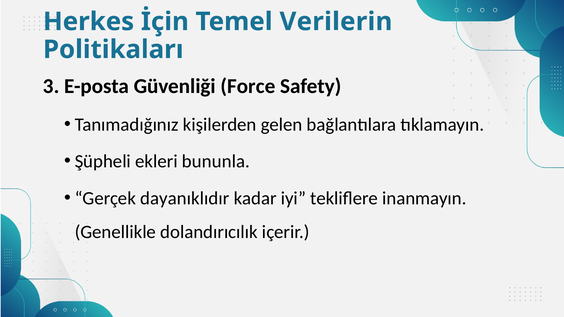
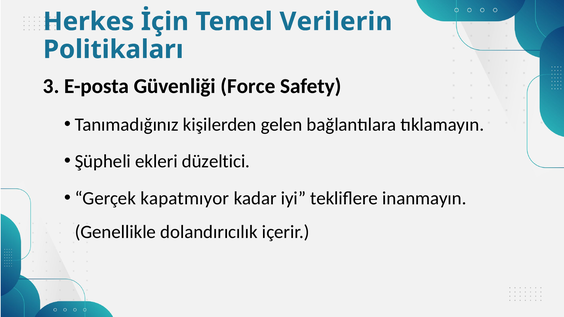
bununla: bununla -> düzeltici (216, 162)
dayanıklıdır: dayanıklıdır -> kapatmıyor (185, 198)
